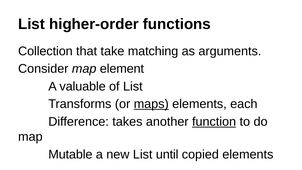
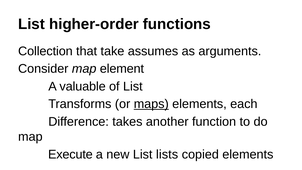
matching: matching -> assumes (153, 51)
function underline: present -> none (214, 122)
Mutable: Mutable -> Execute (70, 154)
until: until -> lists (167, 154)
